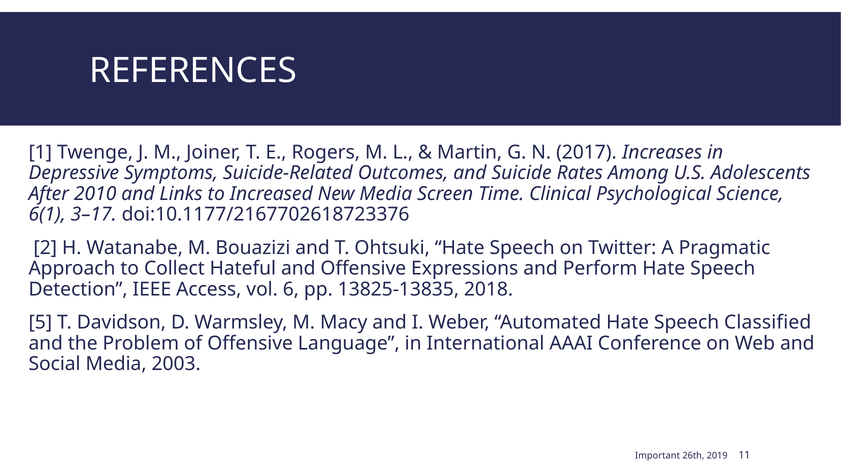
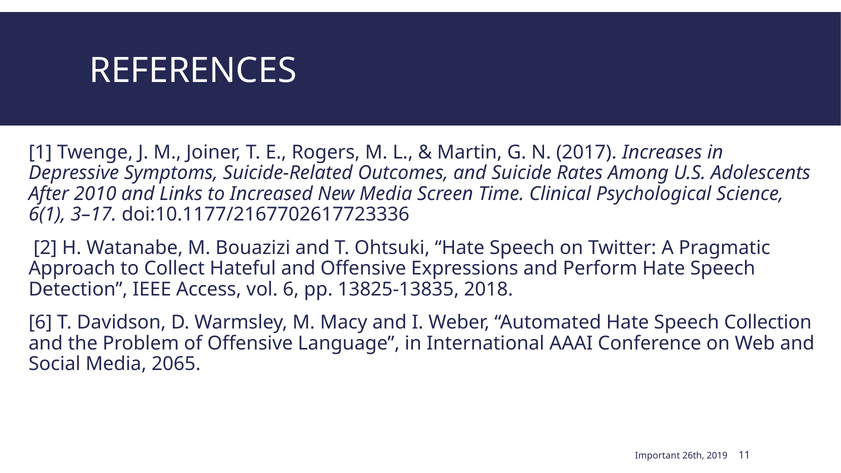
doi:10.1177/2167702618723376: doi:10.1177/2167702618723376 -> doi:10.1177/2167702617723336 (266, 215)
5: 5 -> 6 (40, 322)
Classified: Classified -> Collection (768, 322)
2003: 2003 -> 2065 (176, 364)
